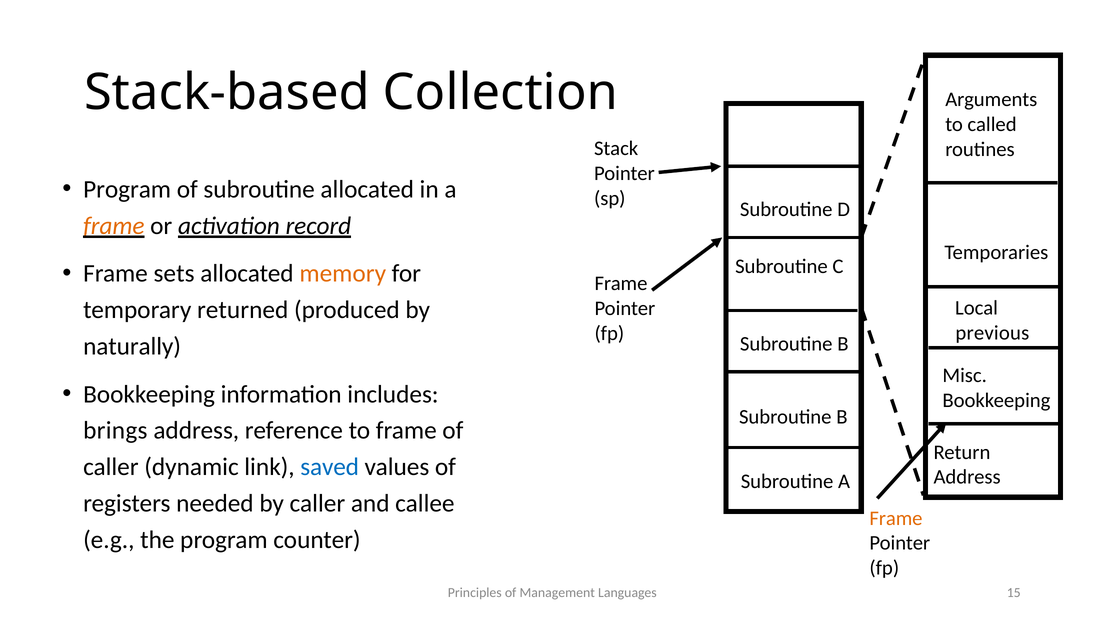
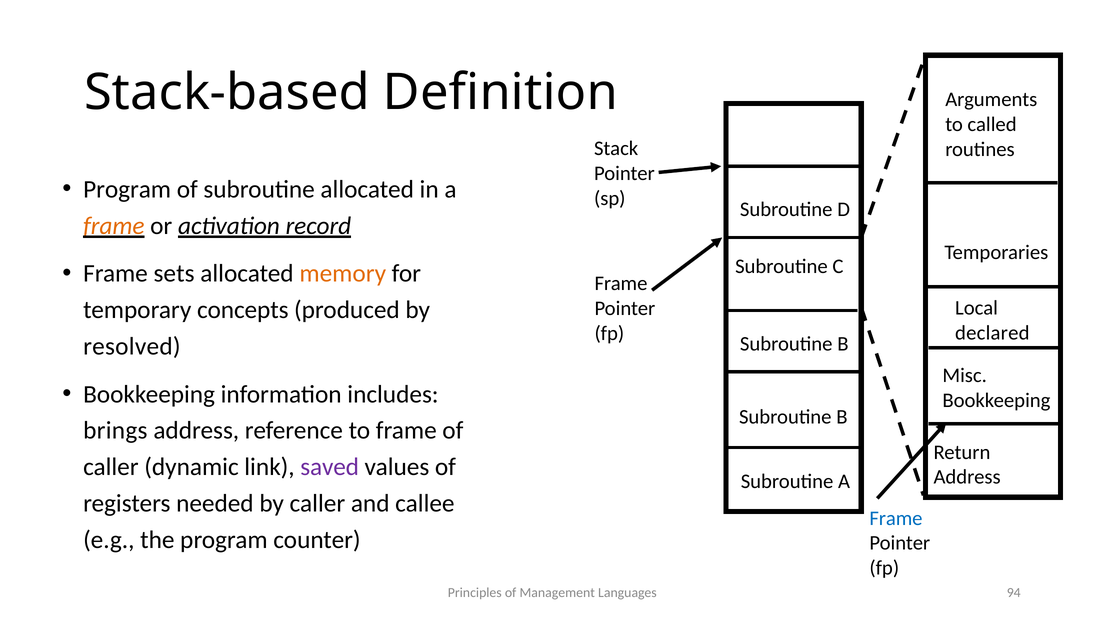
Collection: Collection -> Definition (500, 93)
returned: returned -> concepts (243, 310)
previous: previous -> declared (992, 333)
naturally: naturally -> resolved (132, 347)
saved colour: blue -> purple (330, 467)
Frame colour: orange -> blue (896, 519)
15: 15 -> 94 (1014, 593)
